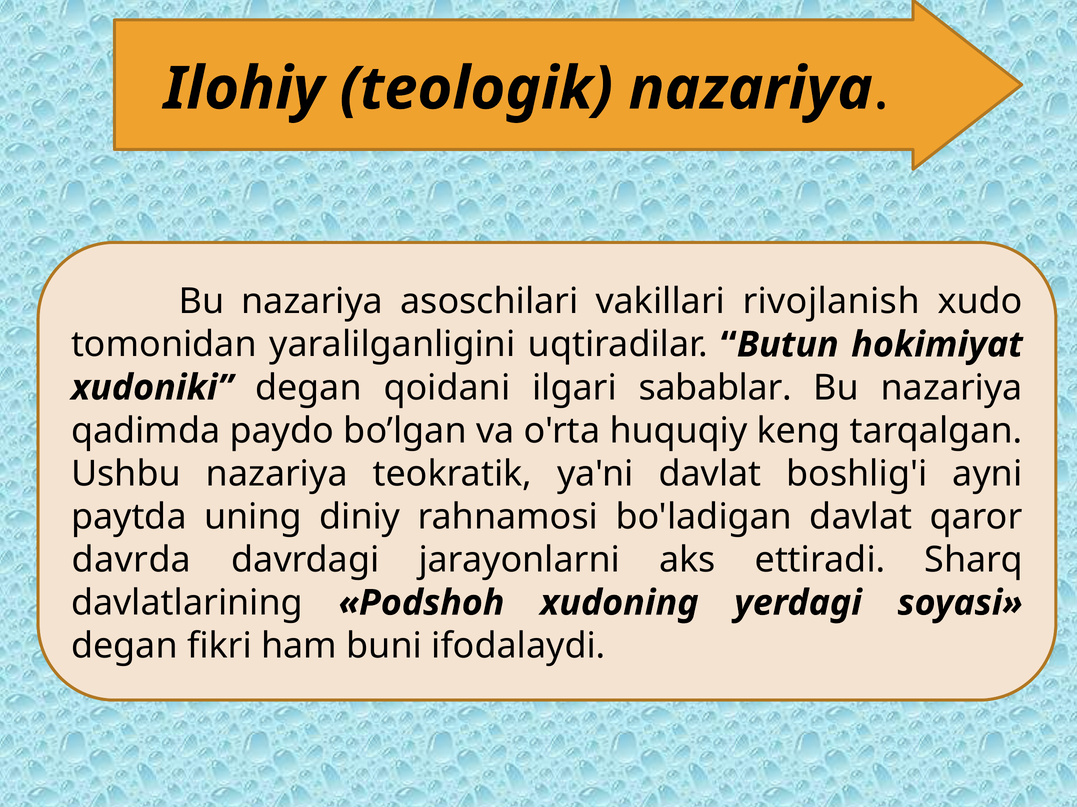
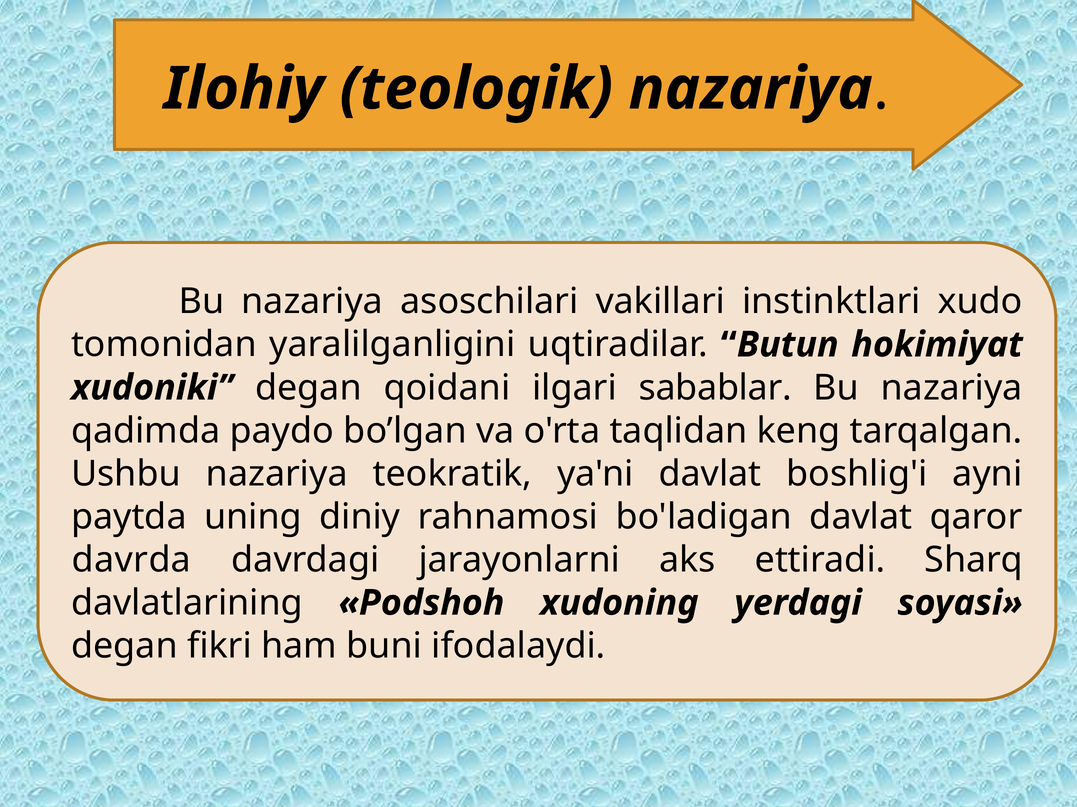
rivojlanish: rivojlanish -> instinktlari (831, 302)
huquqiy: huquqiy -> taqlidan (678, 431)
